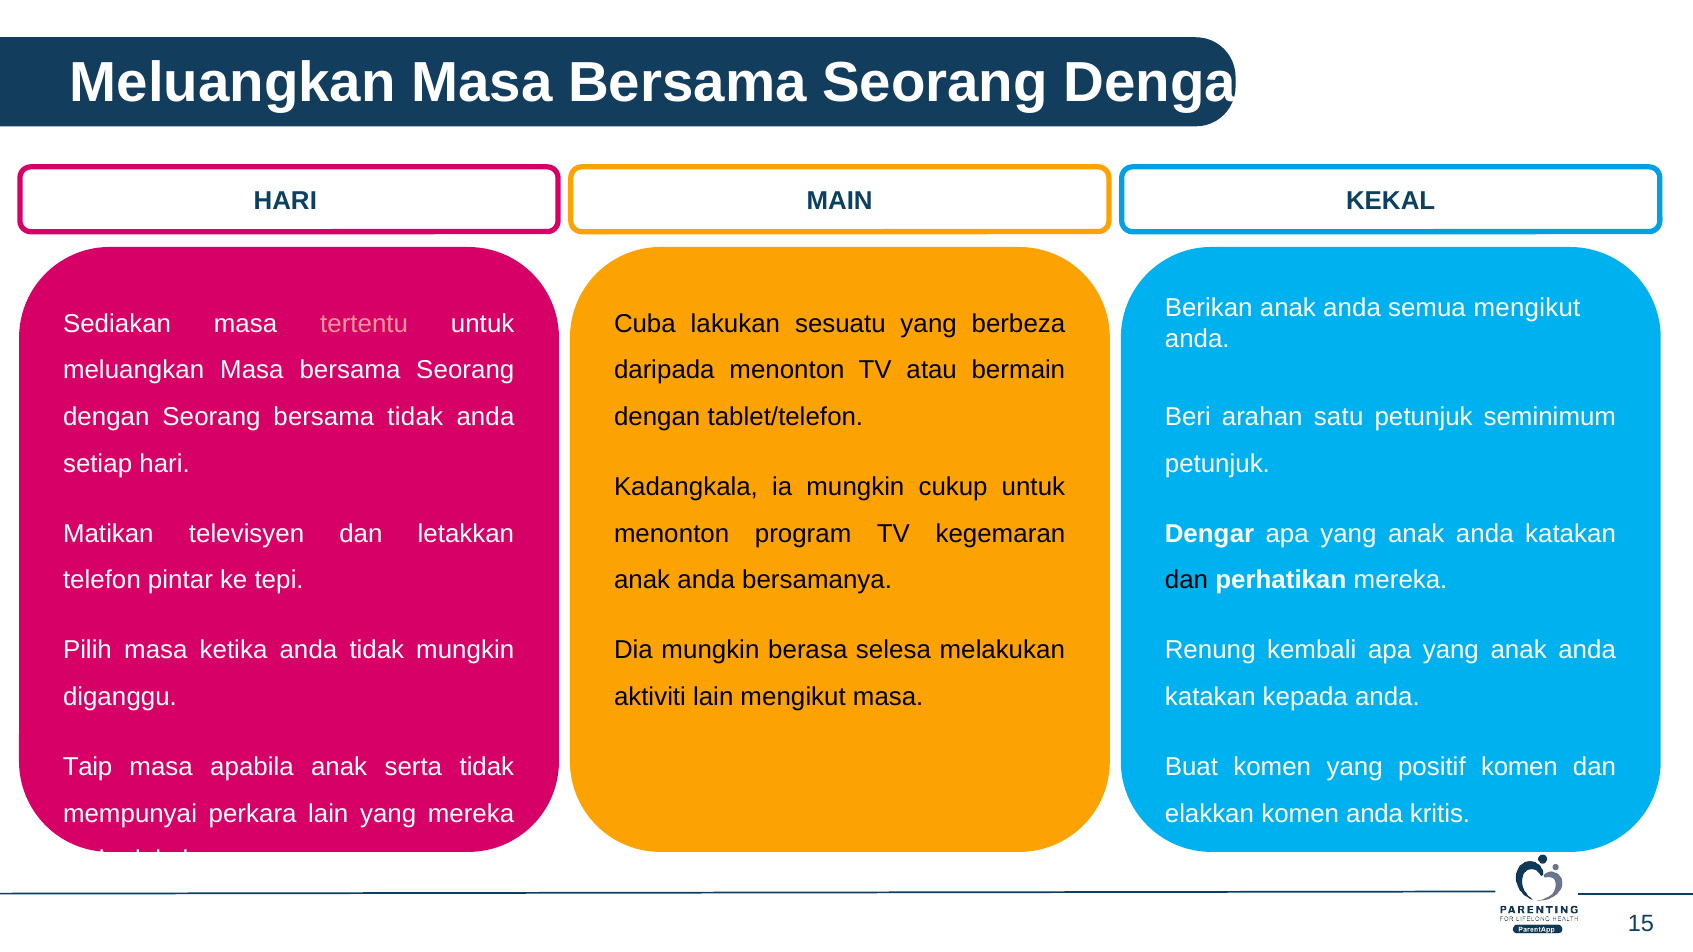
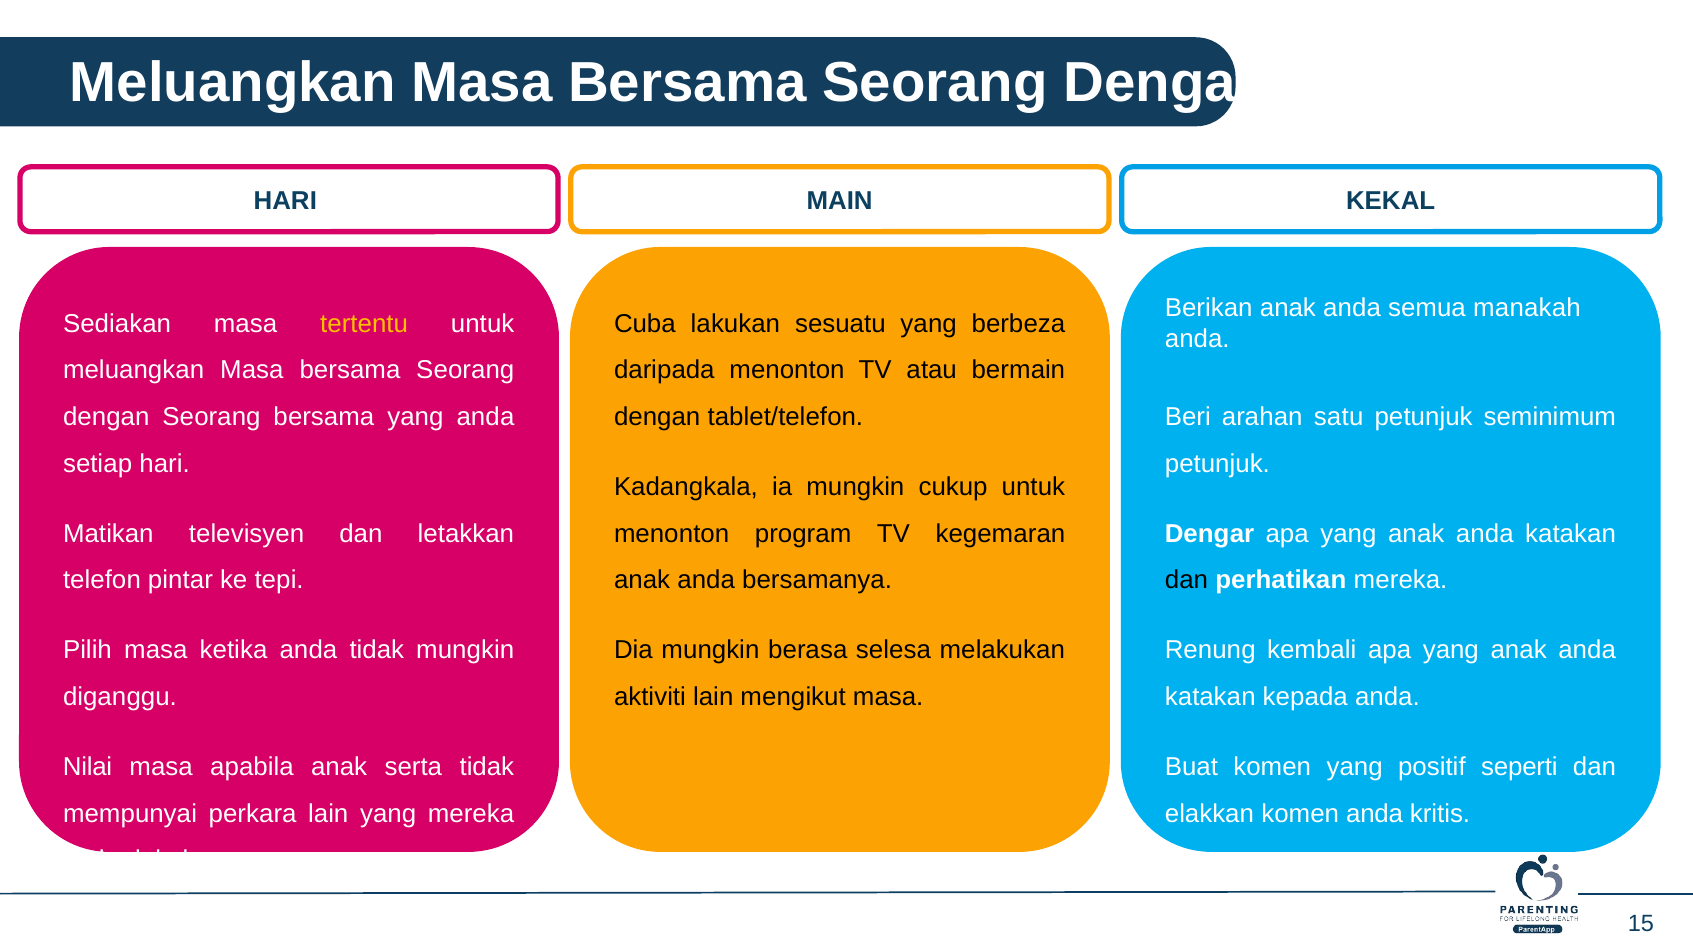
semua mengikut: mengikut -> manakah (1527, 308)
tertentu colour: pink -> yellow (364, 324)
bersama tidak: tidak -> yang (415, 417)
Taip: Taip -> Nilai (88, 767)
positif komen: komen -> seperti (1519, 767)
